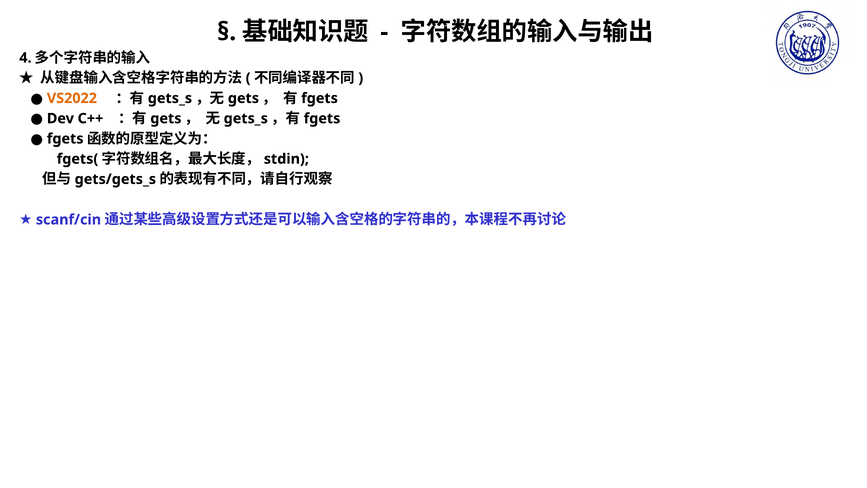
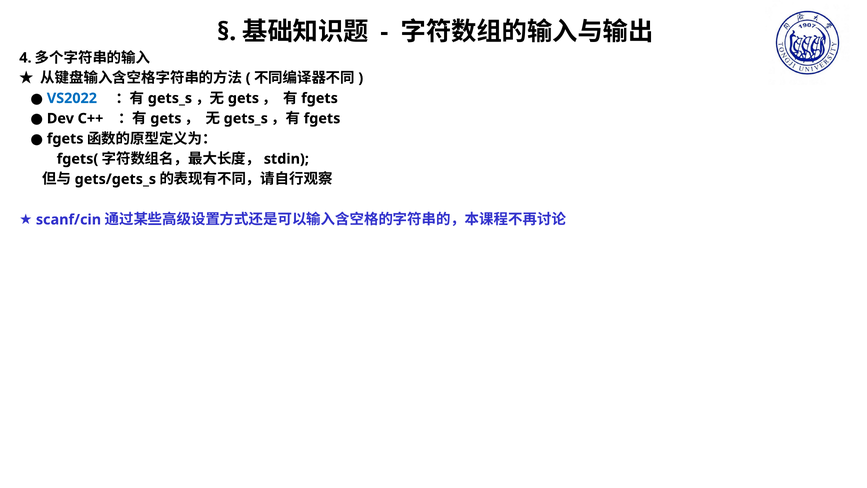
VS2022 colour: orange -> blue (72, 98)
